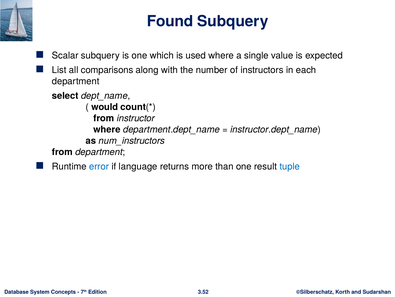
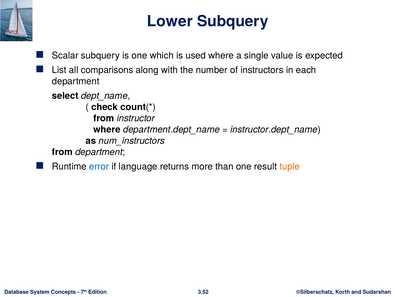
Found: Found -> Lower (170, 21)
would: would -> check (105, 107)
tuple colour: blue -> orange (290, 166)
